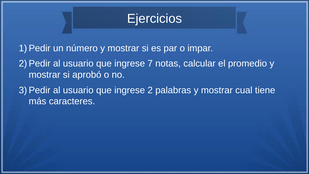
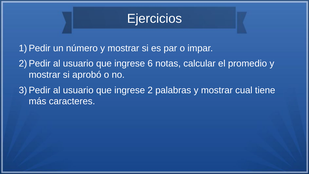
7: 7 -> 6 (150, 64)
